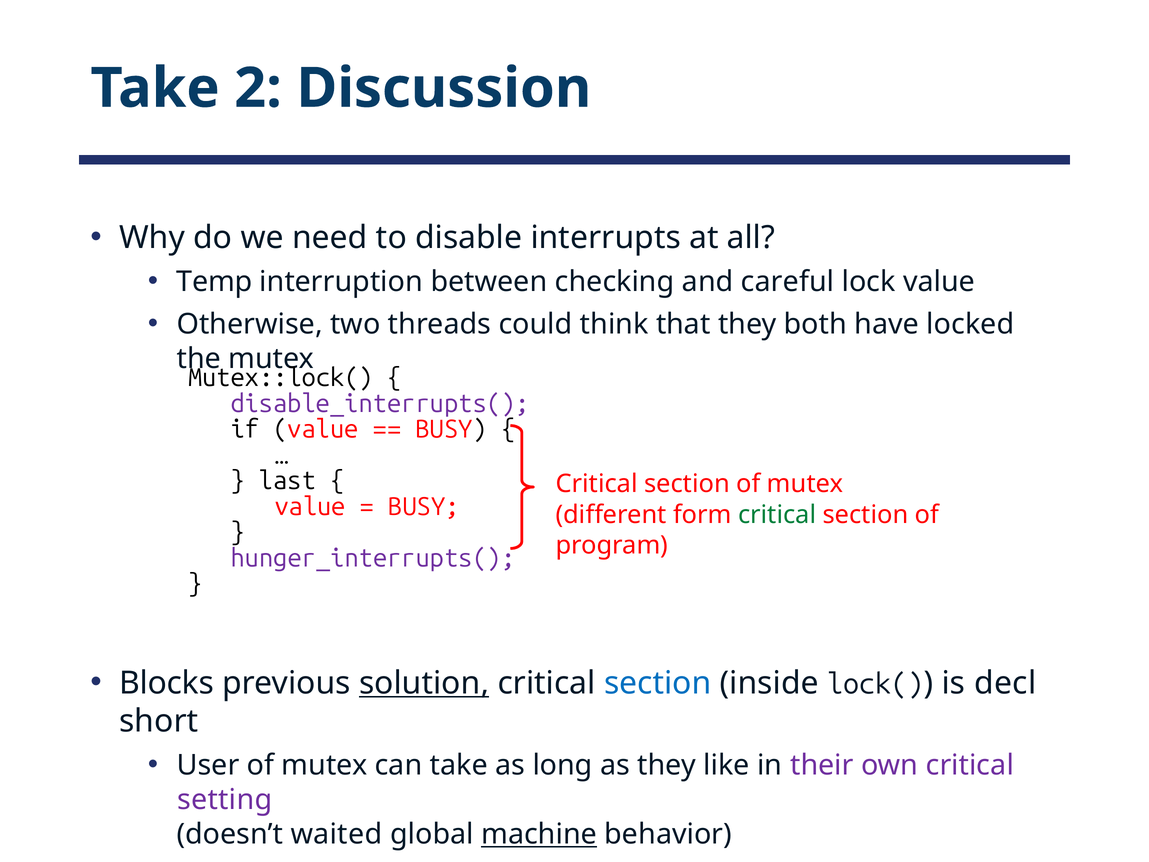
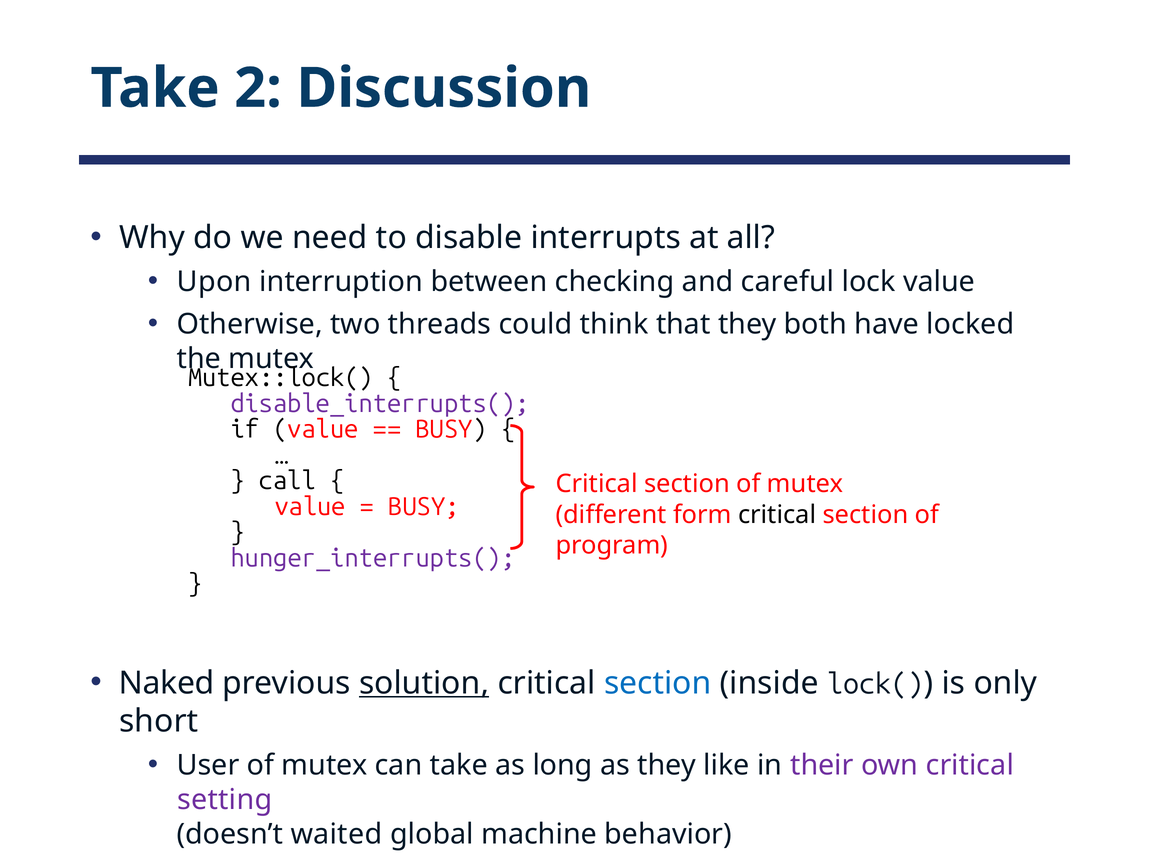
Temp: Temp -> Upon (214, 282)
last: last -> call (287, 481)
critical colour: green -> black (777, 515)
Blocks: Blocks -> Naked (167, 683)
decl: decl -> only (1005, 683)
machine underline: present -> none (539, 834)
